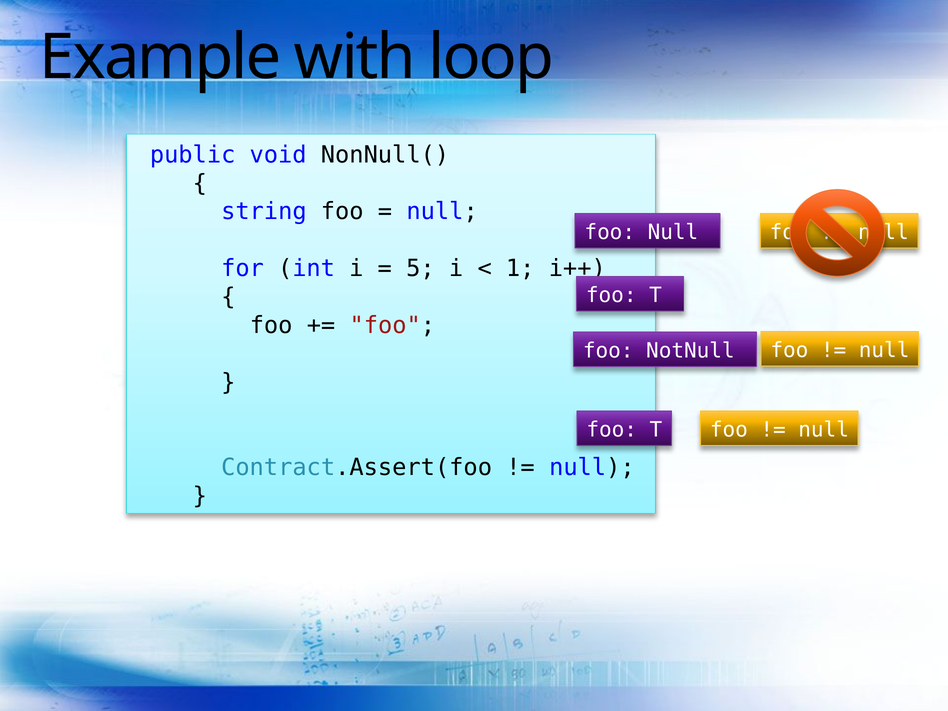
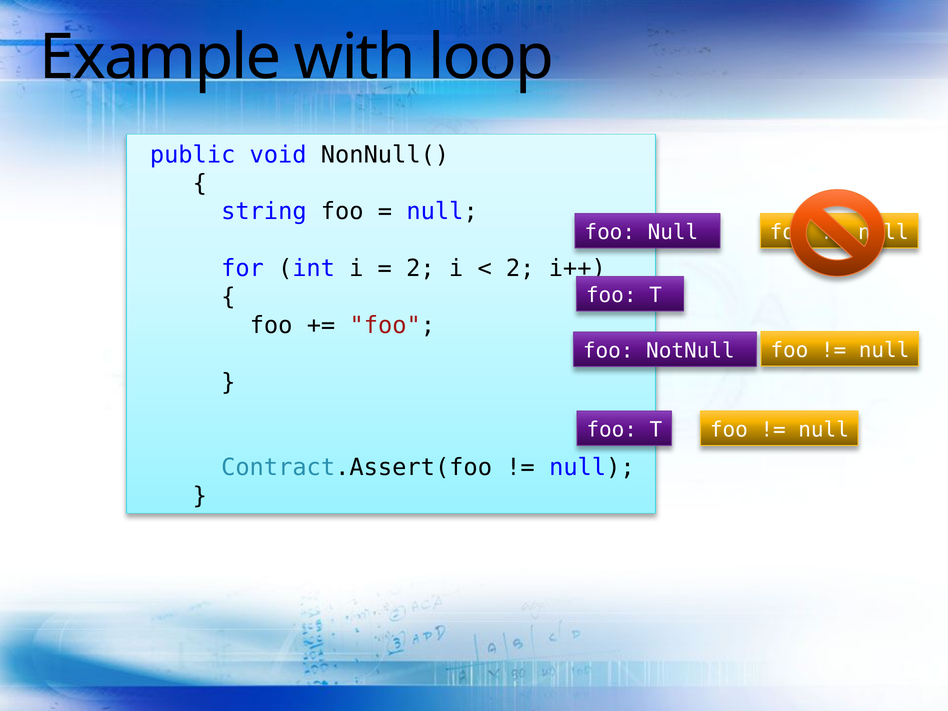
5: 5 -> 2 (420, 269)
1: 1 -> 2 (520, 269)
